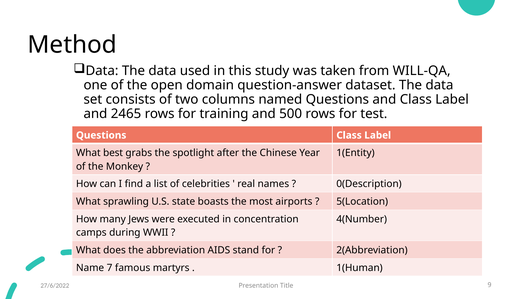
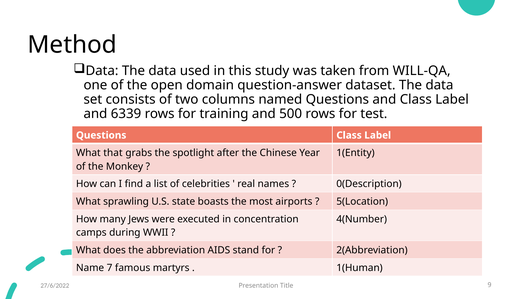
2465: 2465 -> 6339 (126, 114)
best: best -> that (113, 153)
